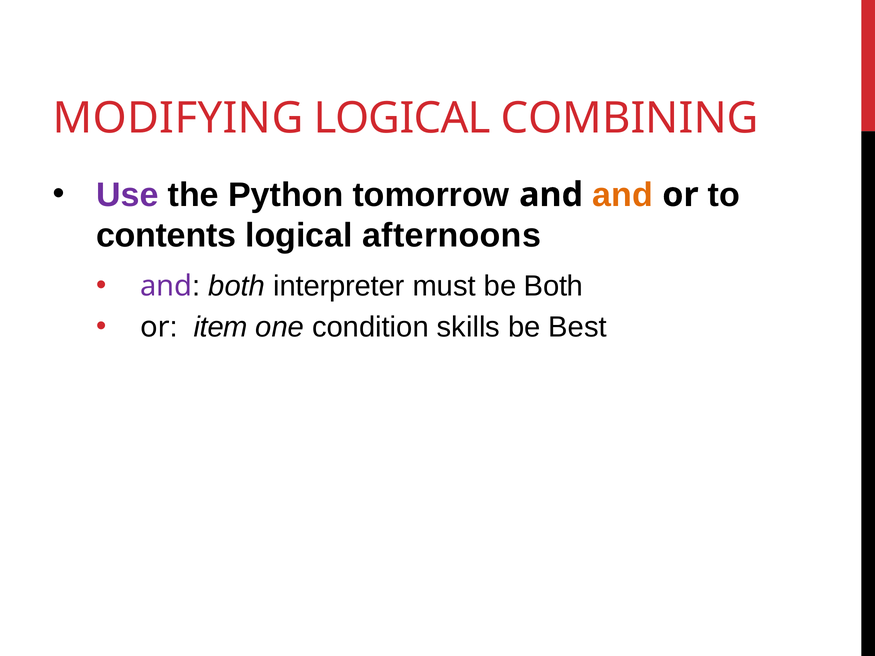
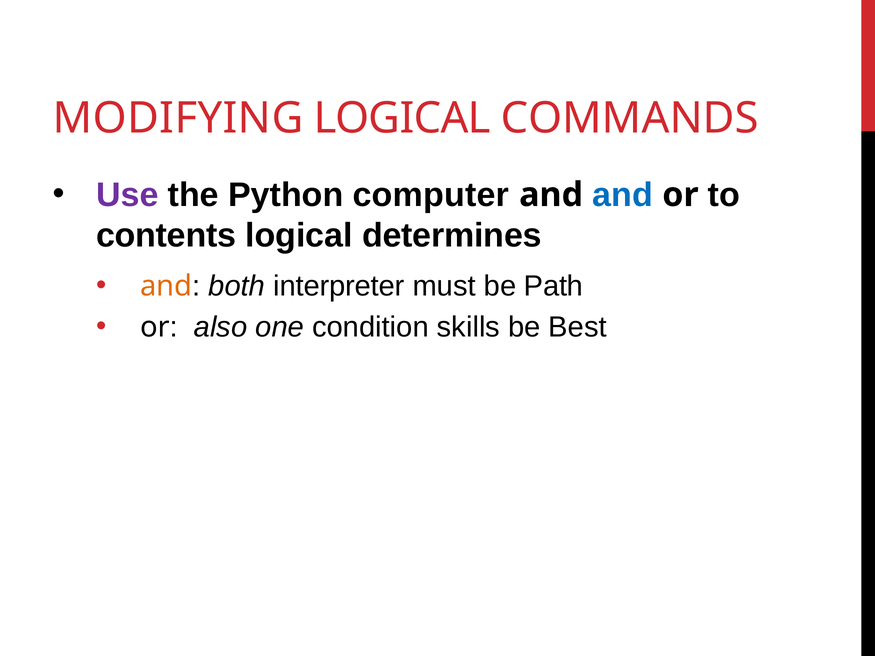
COMBINING: COMBINING -> COMMANDS (630, 118)
tomorrow: tomorrow -> computer (431, 195)
and colour: orange -> blue (623, 195)
afternoons: afternoons -> determines (452, 236)
and colour: purple -> orange (166, 286)
be Both: Both -> Path (553, 286)
item: item -> also (221, 327)
